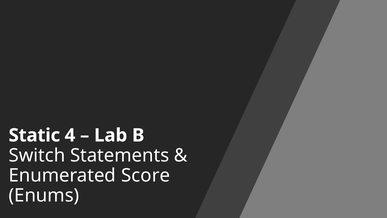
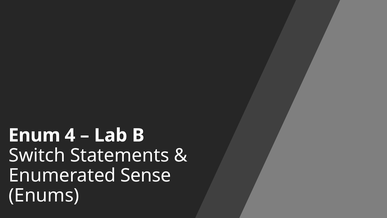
Static: Static -> Enum (34, 135)
Score: Score -> Sense (146, 175)
